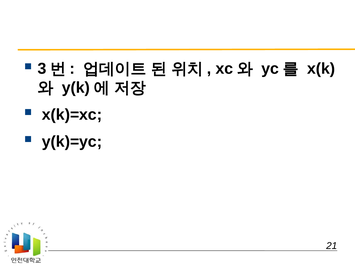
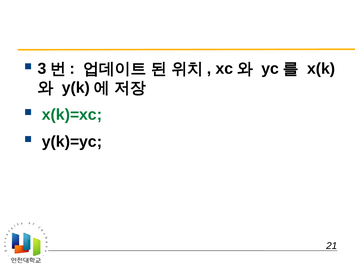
x(k)=xc colour: black -> green (72, 114)
